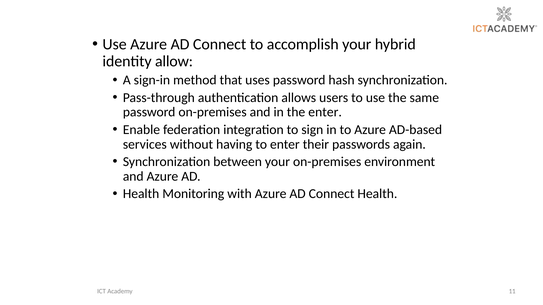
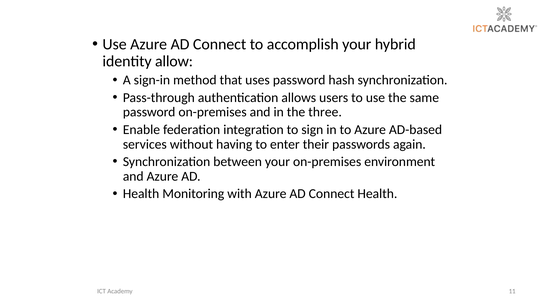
the enter: enter -> three (325, 112)
